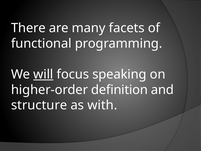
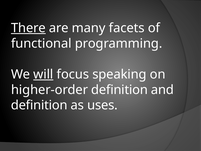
There underline: none -> present (28, 28)
structure: structure -> definition (39, 105)
with: with -> uses (102, 105)
